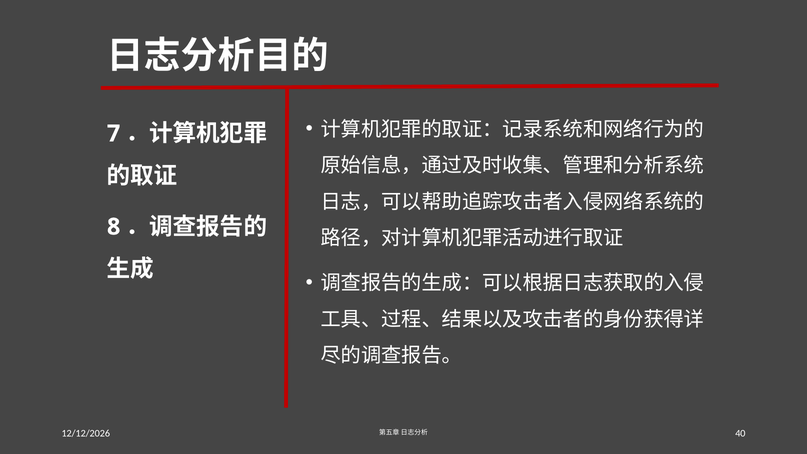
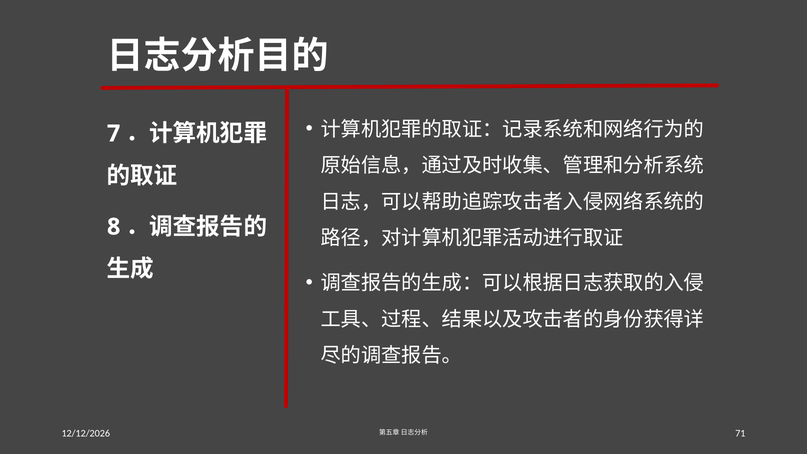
40: 40 -> 71 (740, 433)
